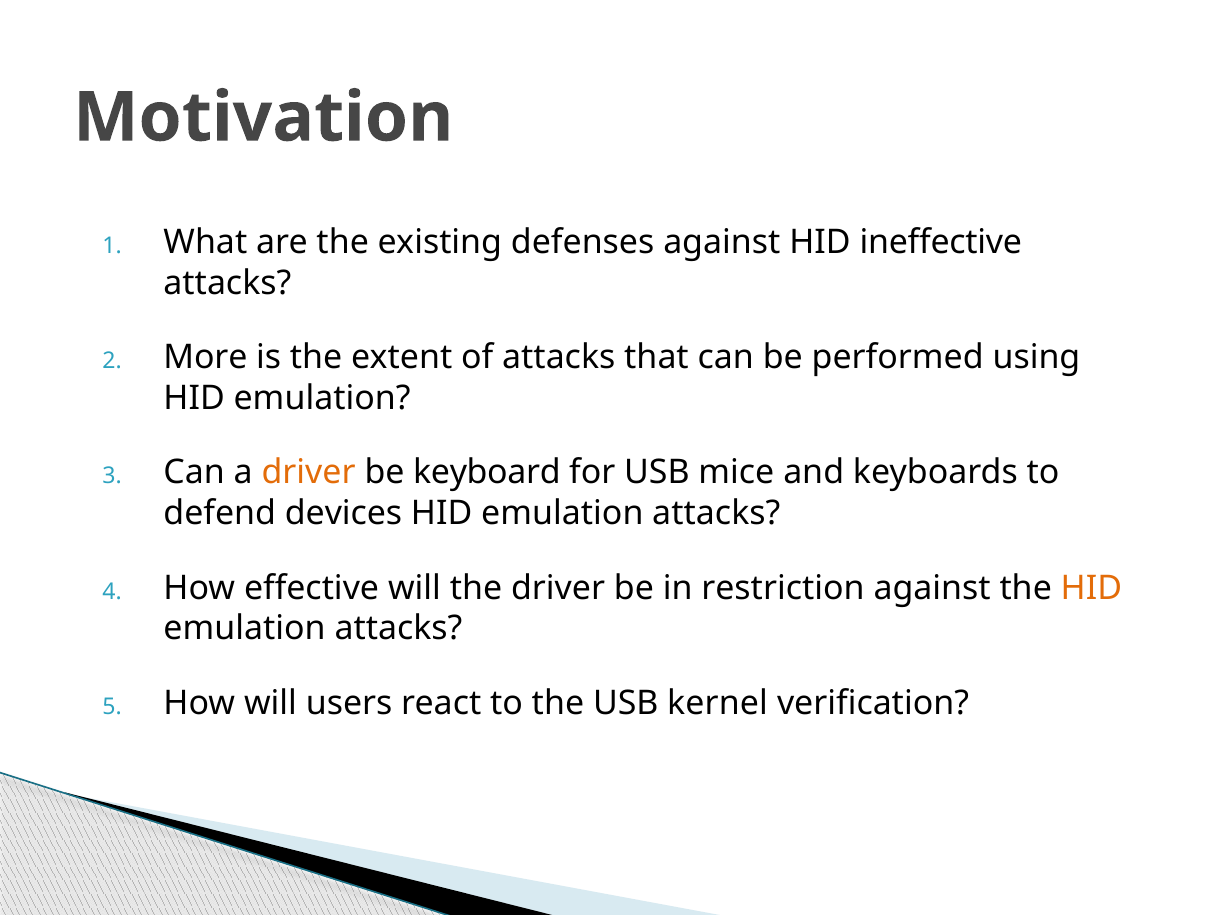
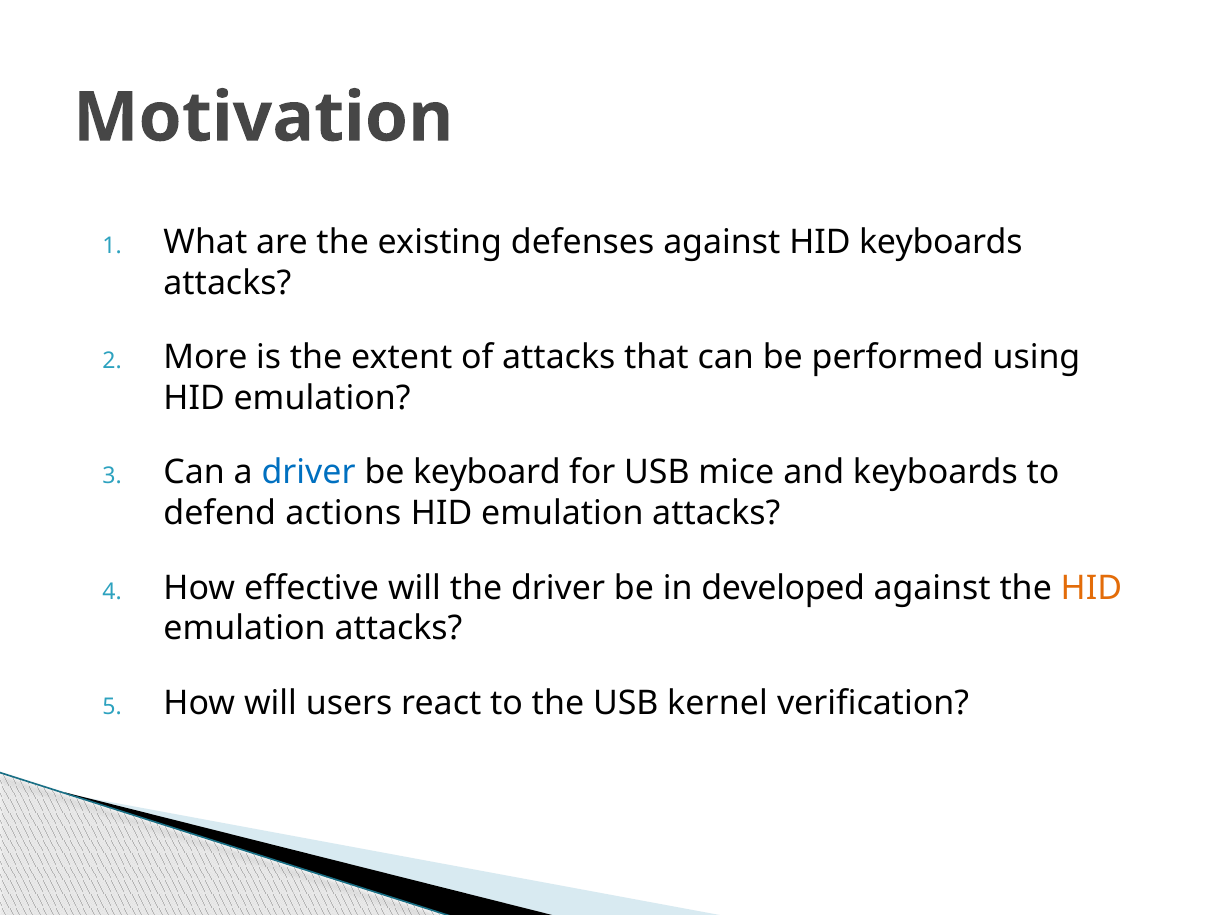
HID ineffective: ineffective -> keyboards (941, 242)
driver colour: orange -> blue (309, 473)
devices: devices -> actions (343, 513)
restriction: restriction -> developed (783, 588)
